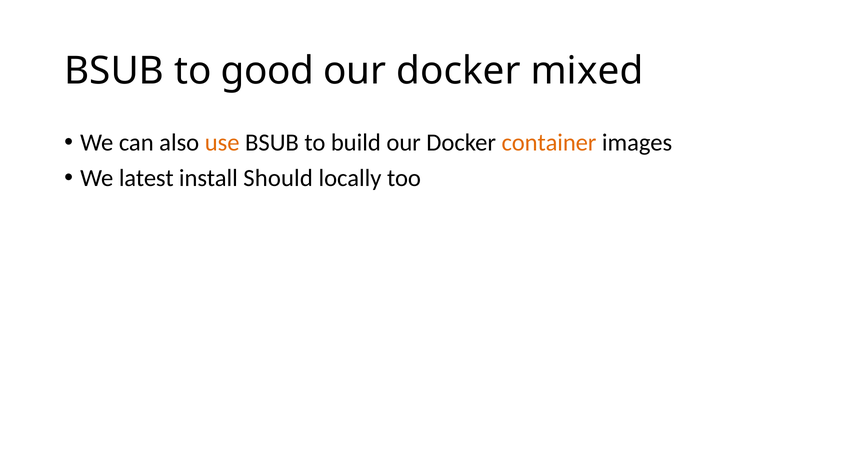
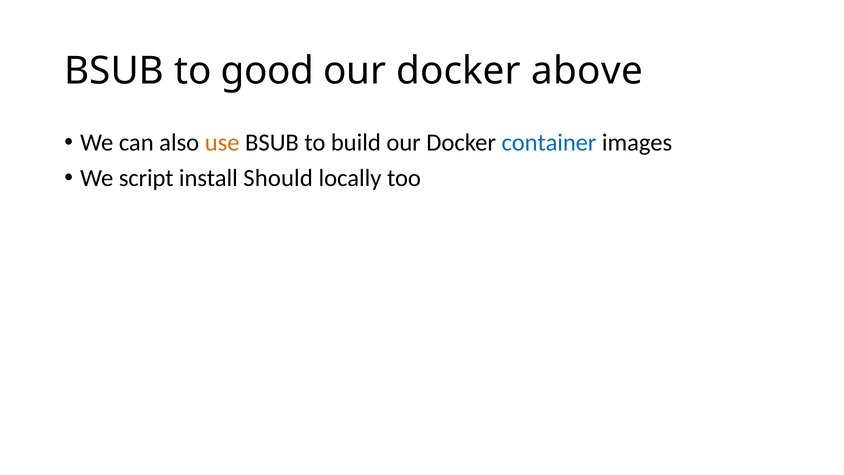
mixed: mixed -> above (587, 71)
container colour: orange -> blue (549, 143)
latest: latest -> script (146, 178)
